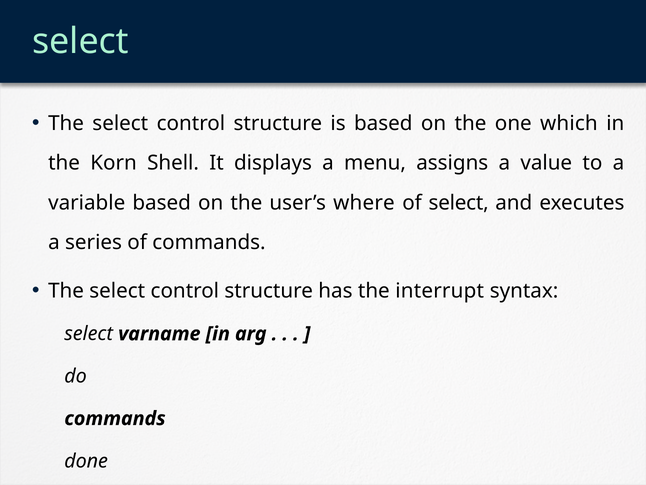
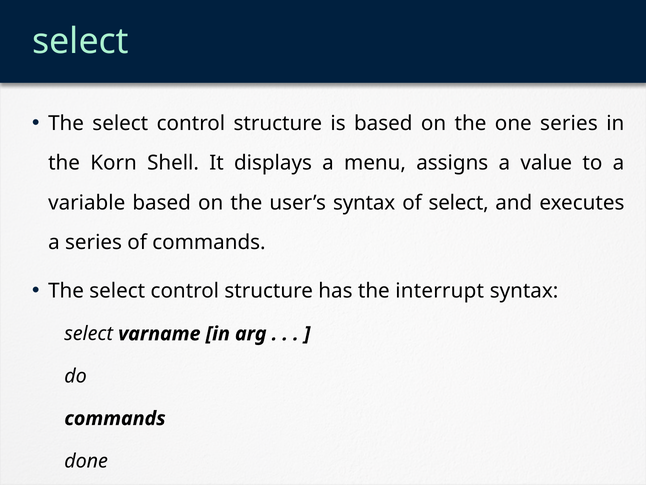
one which: which -> series (569, 123)
user’s where: where -> syntax (364, 203)
